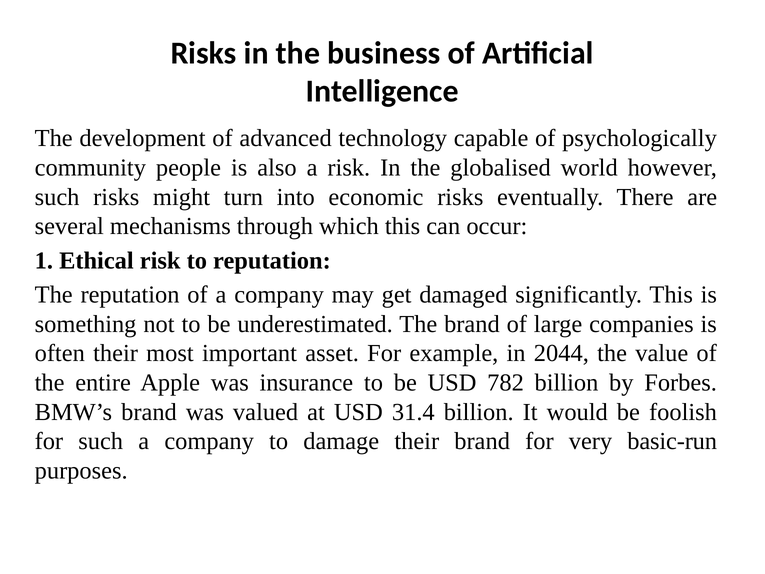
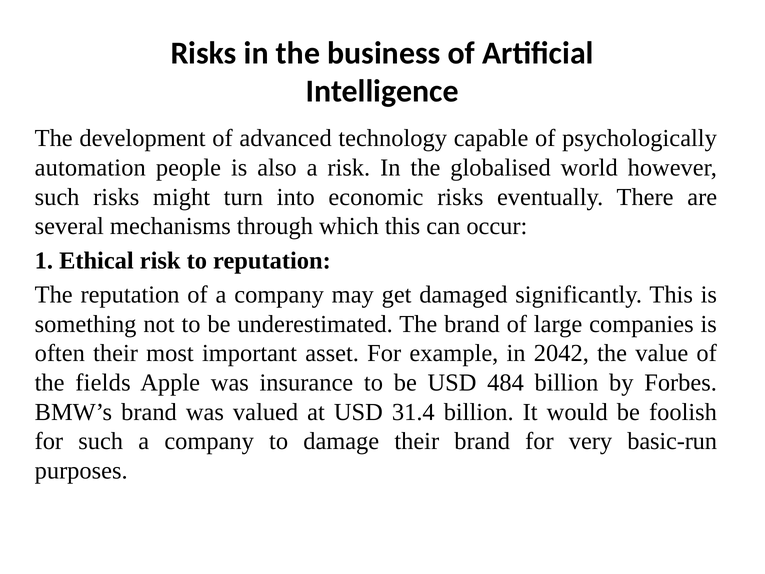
community: community -> automation (90, 168)
2044: 2044 -> 2042 (561, 353)
entire: entire -> fields (103, 383)
782: 782 -> 484 (506, 383)
